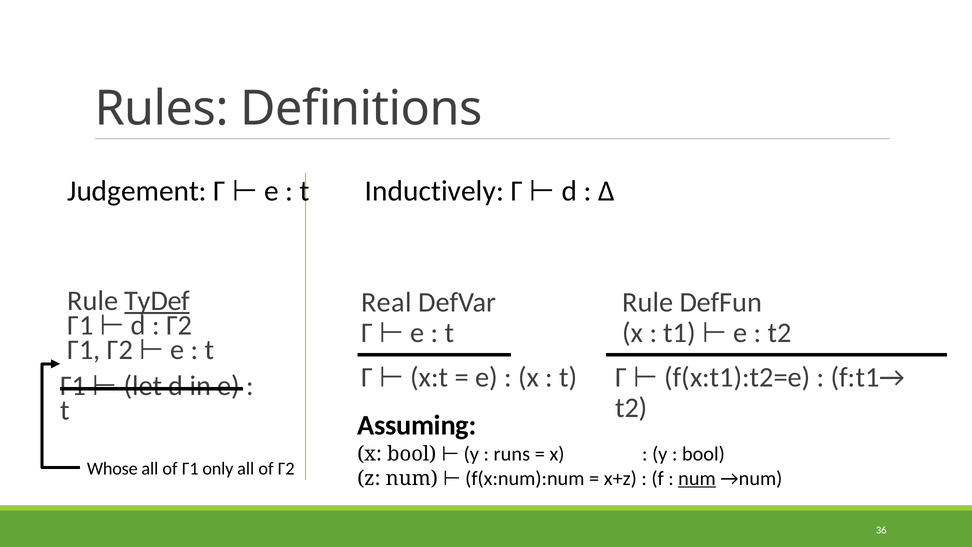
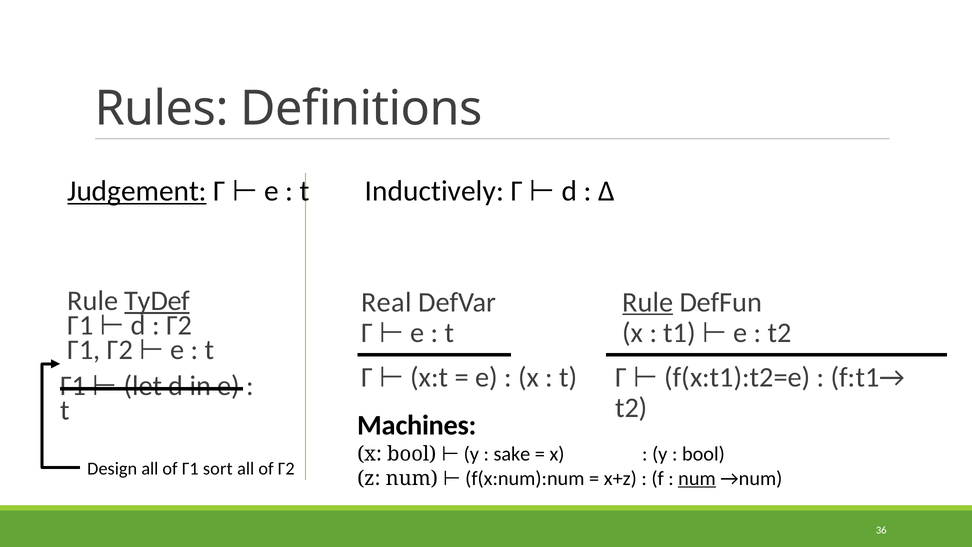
Judgement underline: none -> present (137, 191)
Rule underline: none -> present (648, 302)
Assuming: Assuming -> Machines (417, 425)
runs: runs -> sake (512, 454)
Whose: Whose -> Design (112, 468)
only: only -> sort (218, 468)
